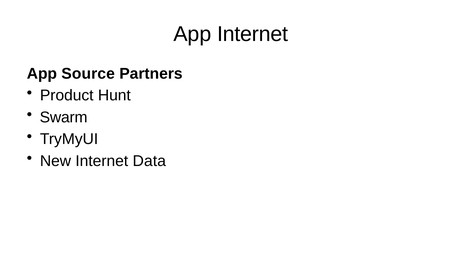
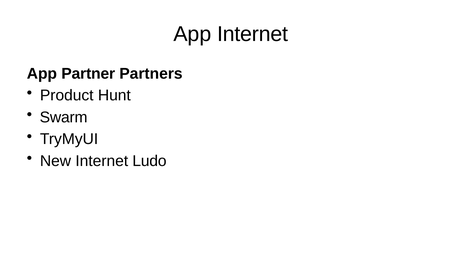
Source: Source -> Partner (88, 73)
Data: Data -> Ludo (149, 161)
